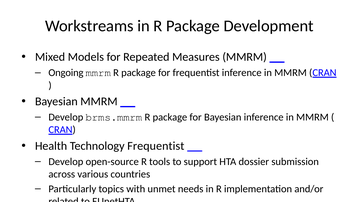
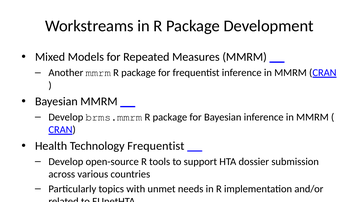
Ongoing: Ongoing -> Another (66, 73)
